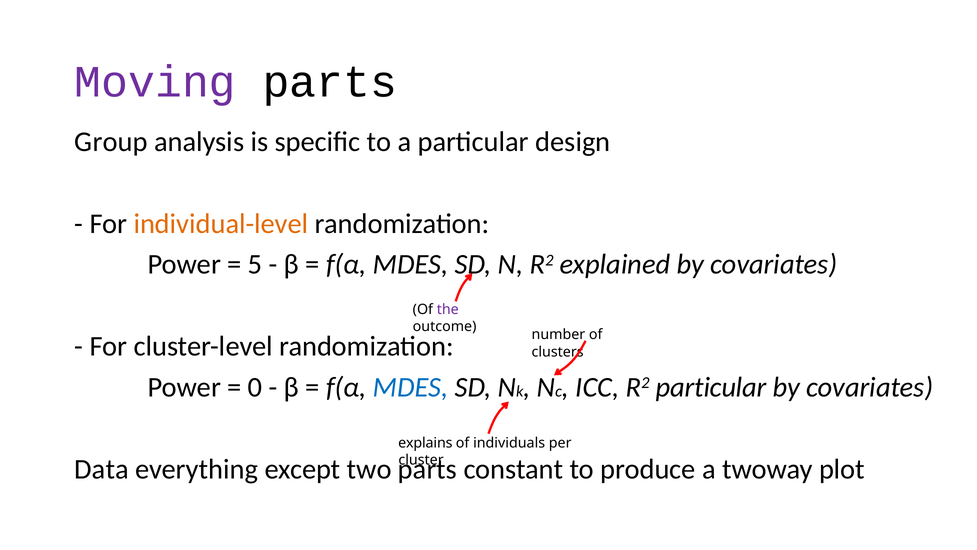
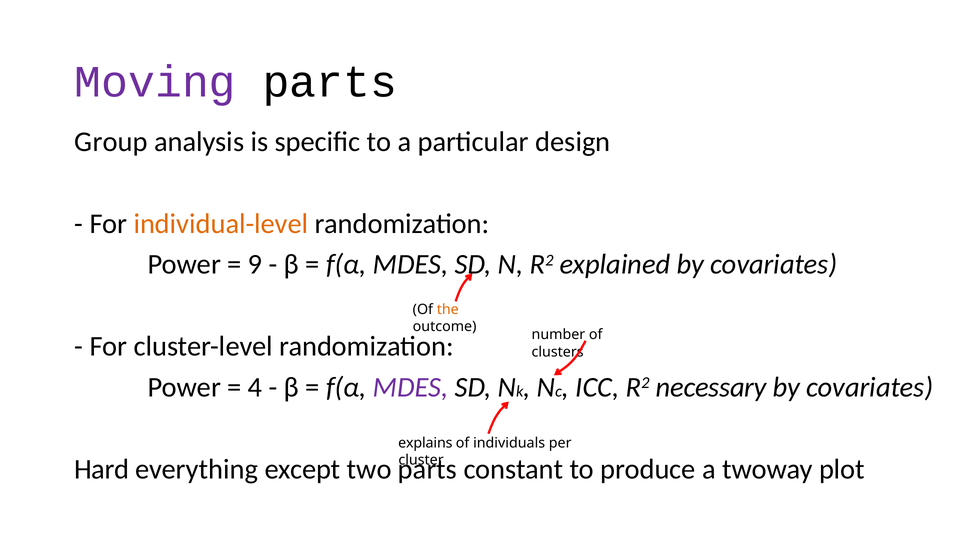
5: 5 -> 9 (255, 264)
the colour: purple -> orange (448, 309)
0: 0 -> 4 (255, 387)
MDES colour: blue -> purple (411, 387)
R2 particular: particular -> necessary (711, 387)
Data: Data -> Hard (102, 469)
